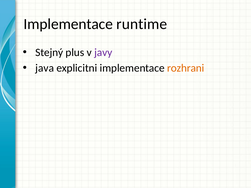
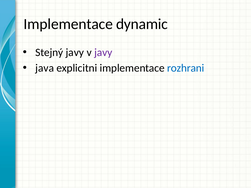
runtime: runtime -> dynamic (142, 24)
Stejný plus: plus -> javy (75, 53)
rozhrani colour: orange -> blue (186, 68)
